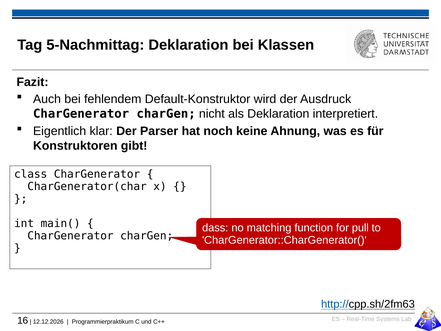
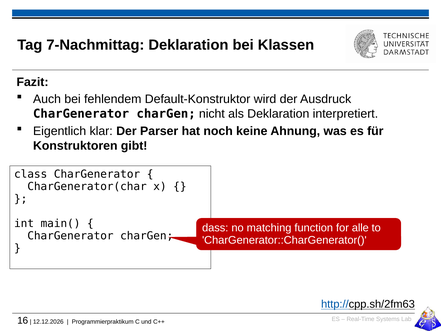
5-Nachmittag: 5-Nachmittag -> 7-Nachmittag (95, 45)
pull: pull -> alle (360, 228)
